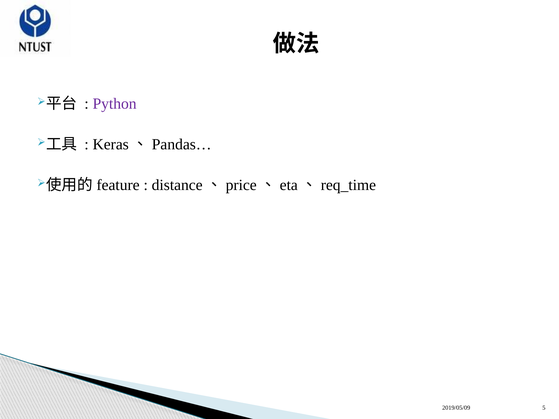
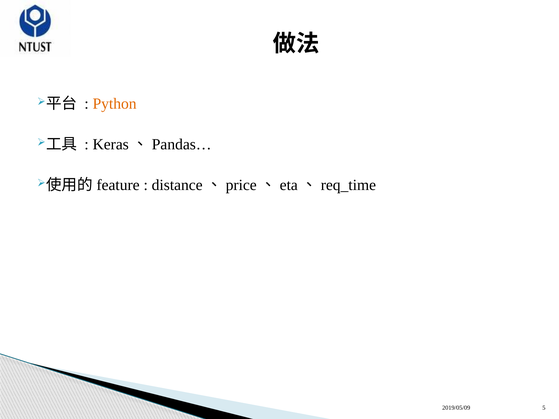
Python colour: purple -> orange (115, 104)
